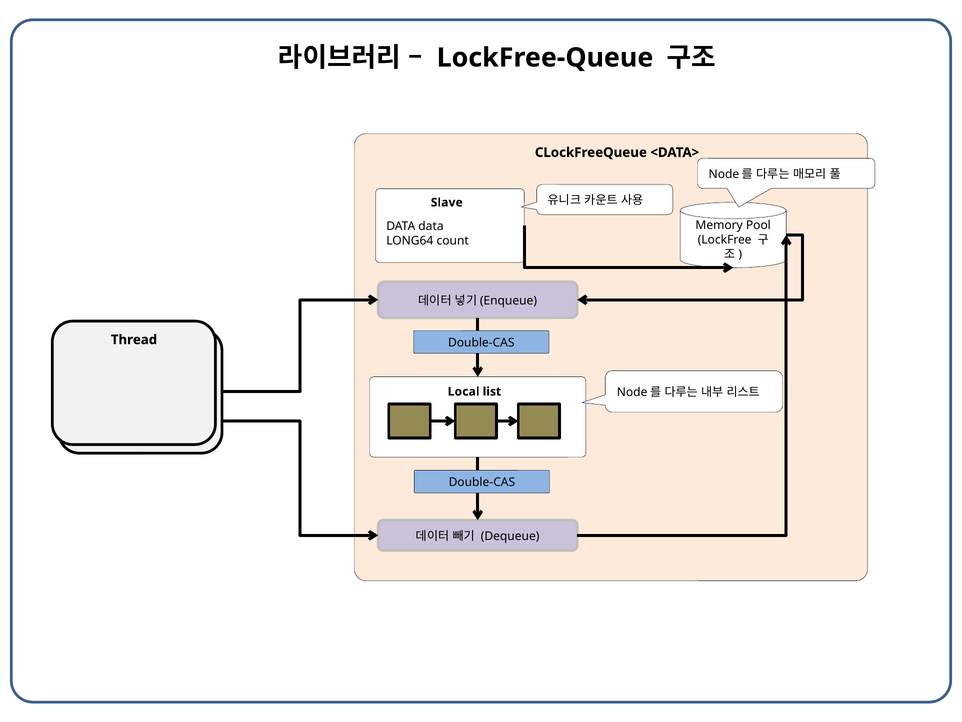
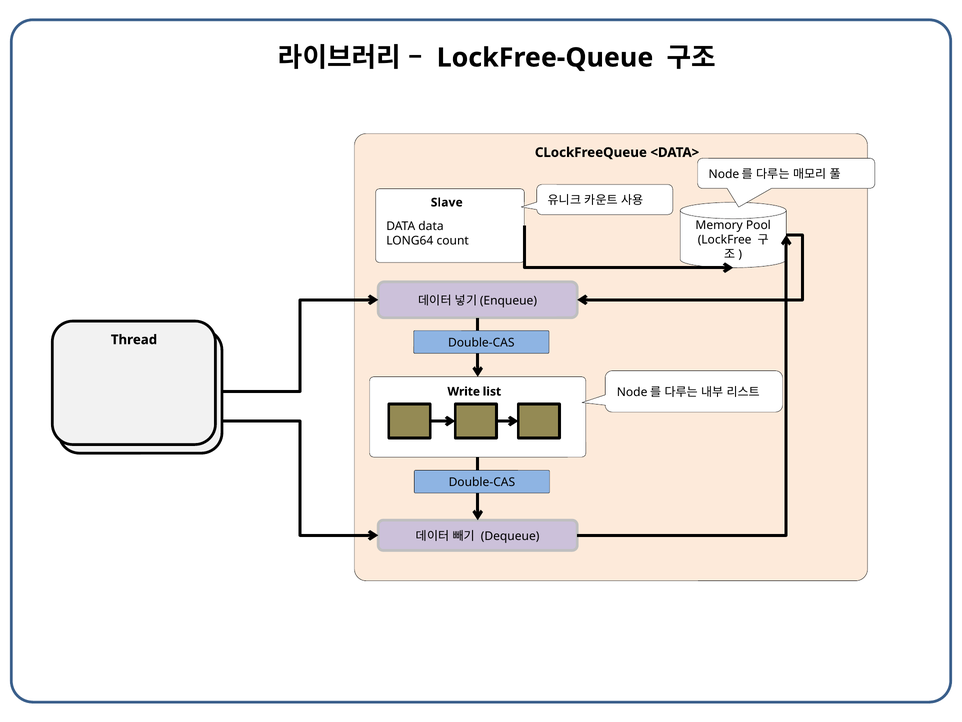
Local: Local -> Write (464, 391)
